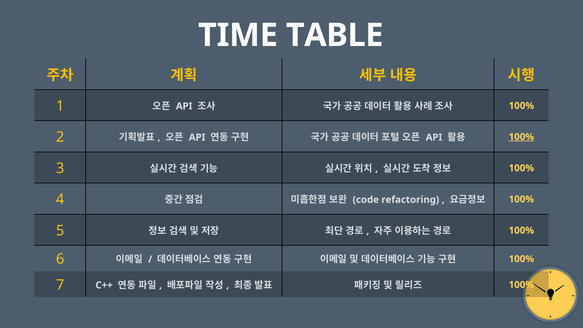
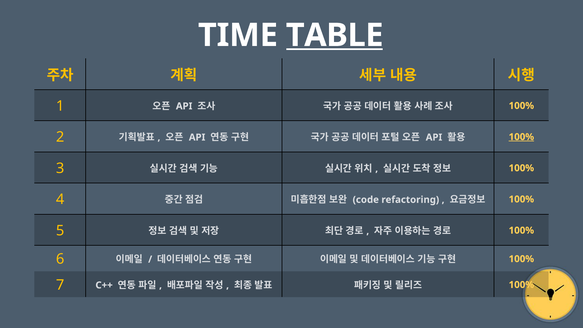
TABLE underline: none -> present (335, 35)
